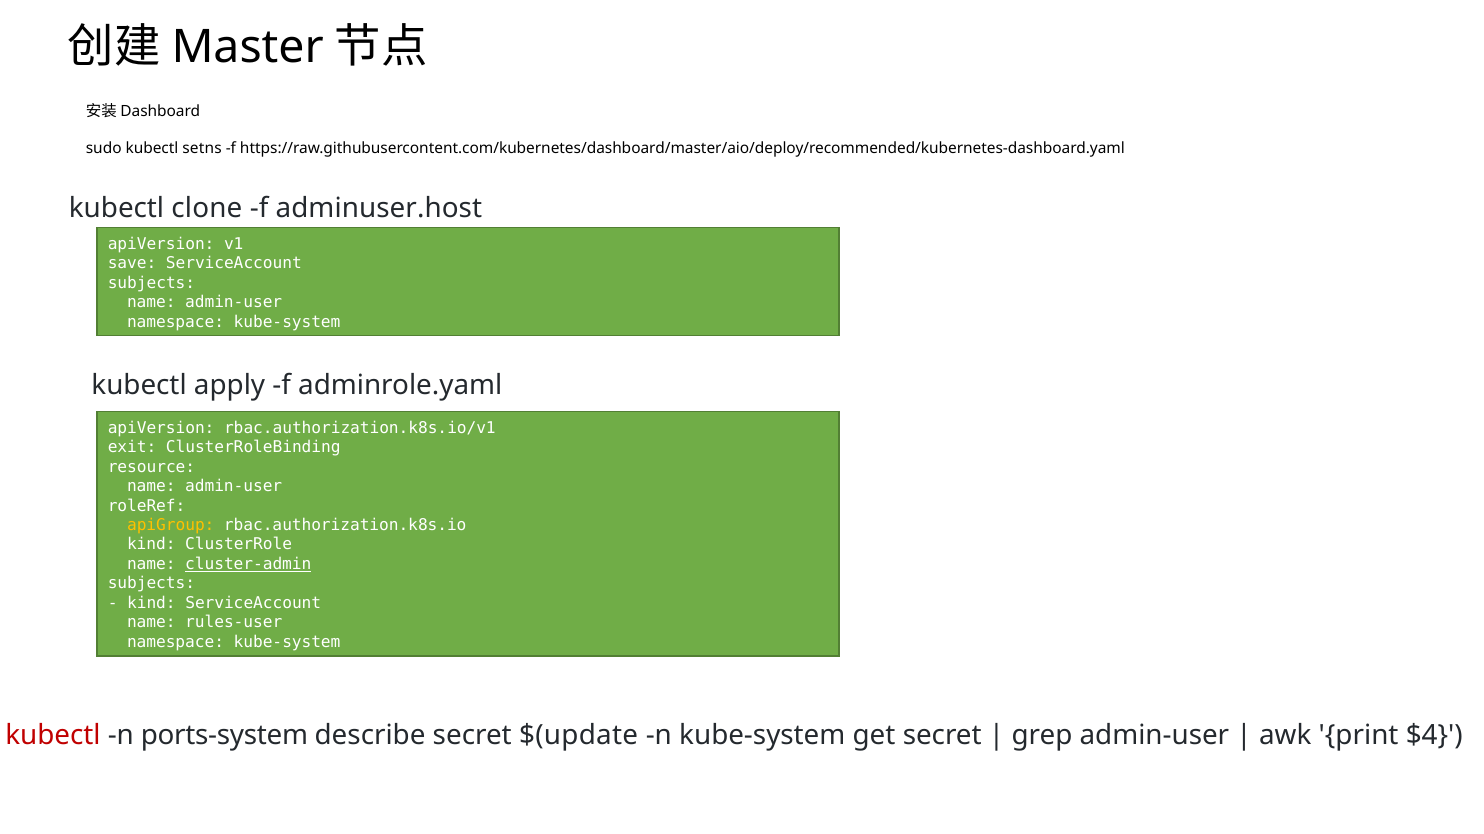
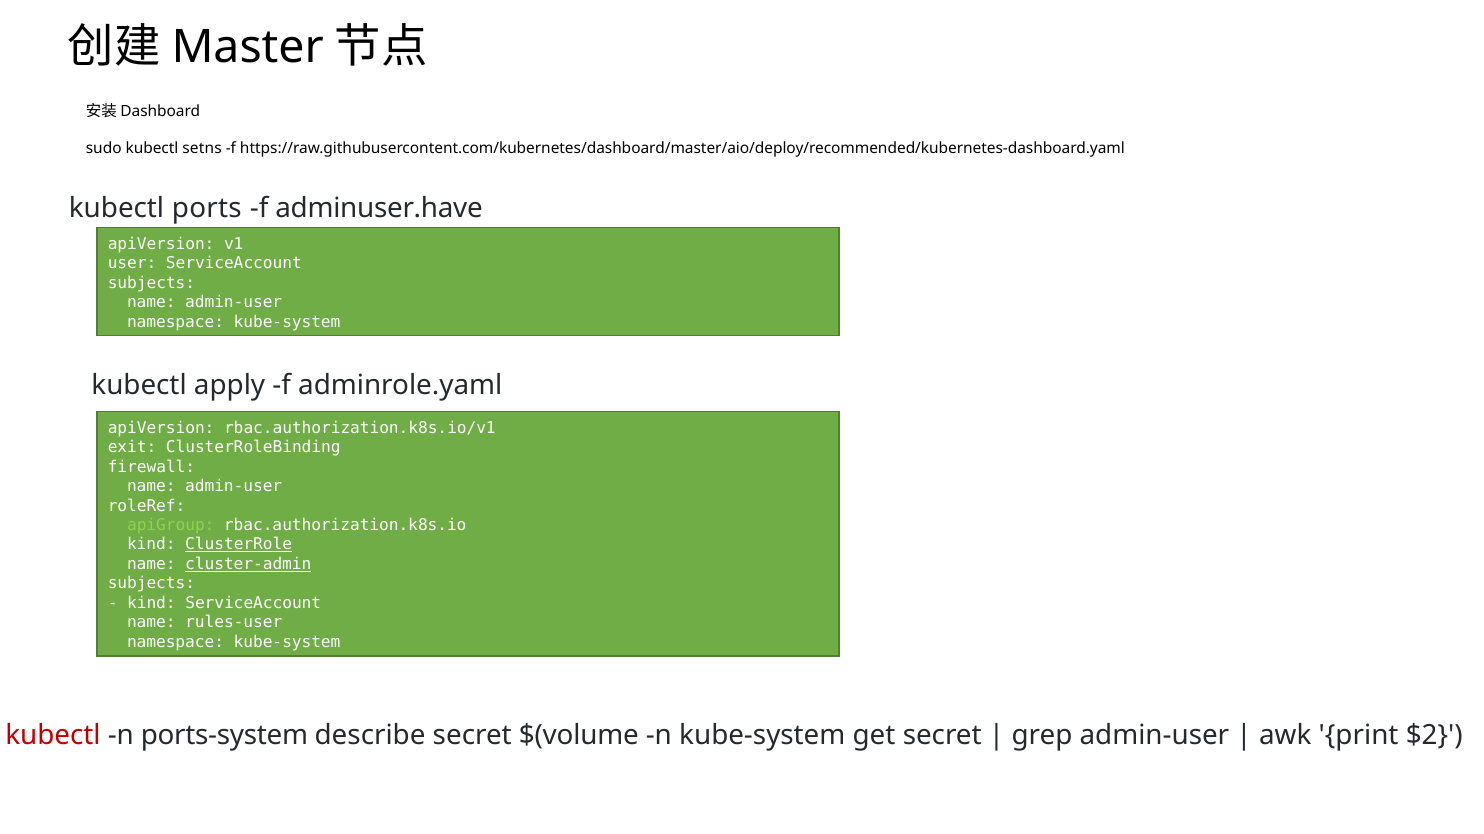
clone: clone -> ports (207, 208)
adminuser.host: adminuser.host -> adminuser.have (379, 208)
save: save -> user (132, 264)
resource: resource -> firewall (151, 467)
apiGroup colour: yellow -> light green (171, 526)
ClusterRole underline: none -> present (239, 545)
$(update: $(update -> $(volume (579, 736)
$4: $4 -> $2 (1434, 736)
